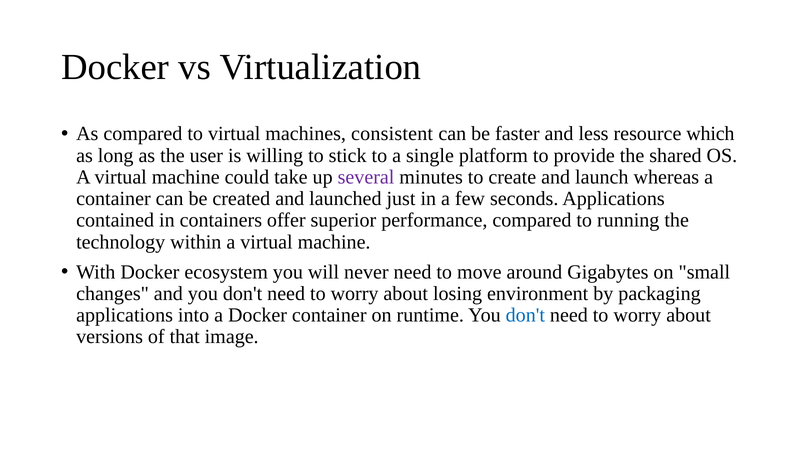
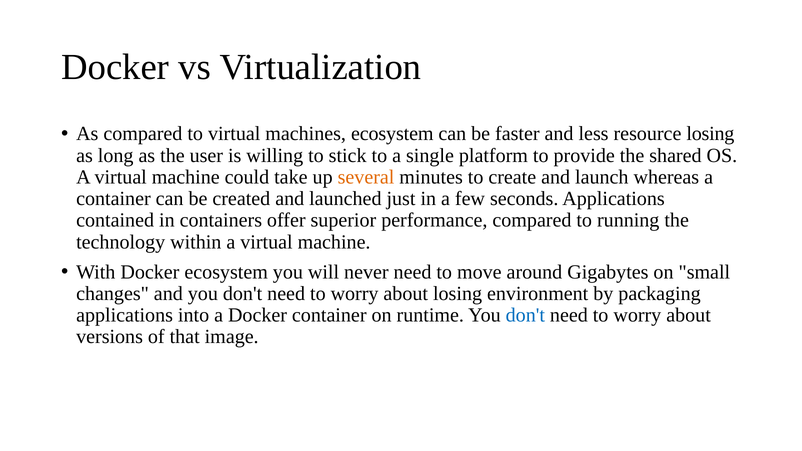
machines consistent: consistent -> ecosystem (392, 134)
resource which: which -> losing (710, 134)
several colour: purple -> orange (366, 177)
